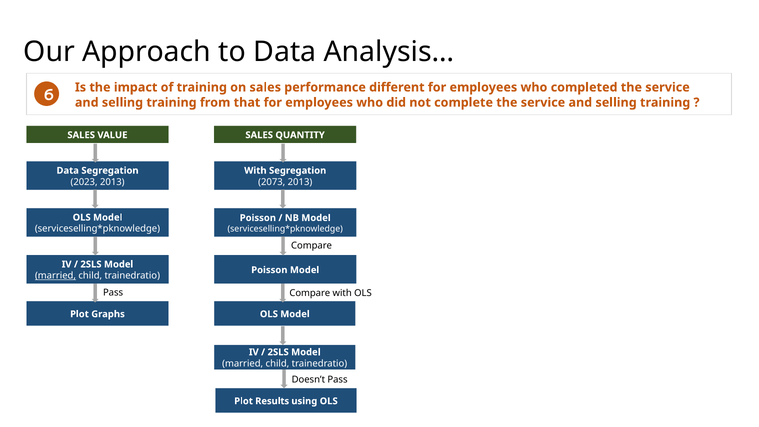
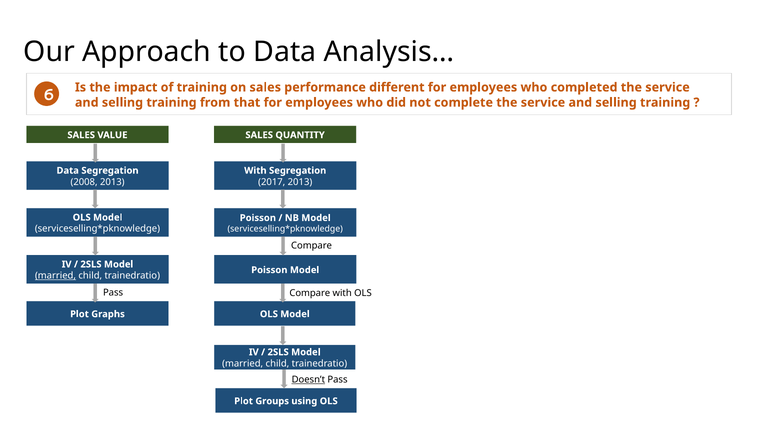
2023: 2023 -> 2008 (84, 182)
2073: 2073 -> 2017 (272, 182)
Doesn’t underline: none -> present (308, 380)
Results: Results -> Groups (272, 401)
